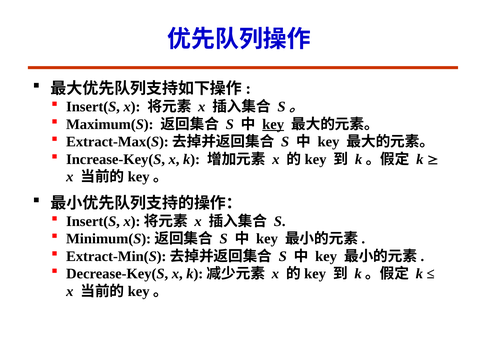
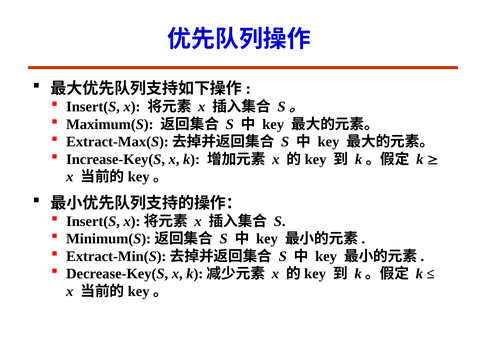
key underline: present -> none (273, 125)
